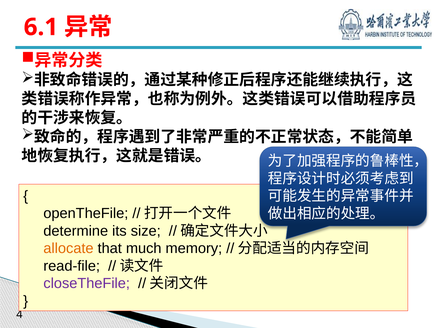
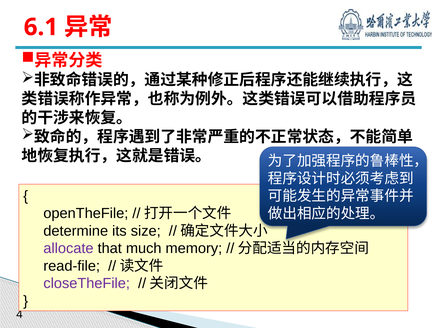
allocate colour: orange -> purple (68, 248)
